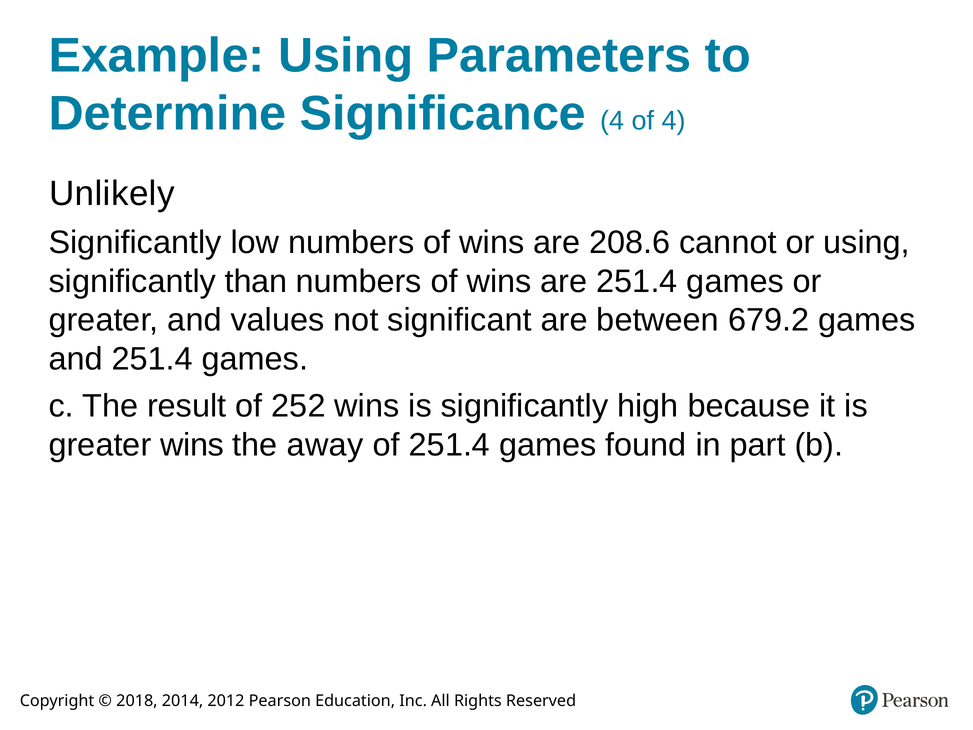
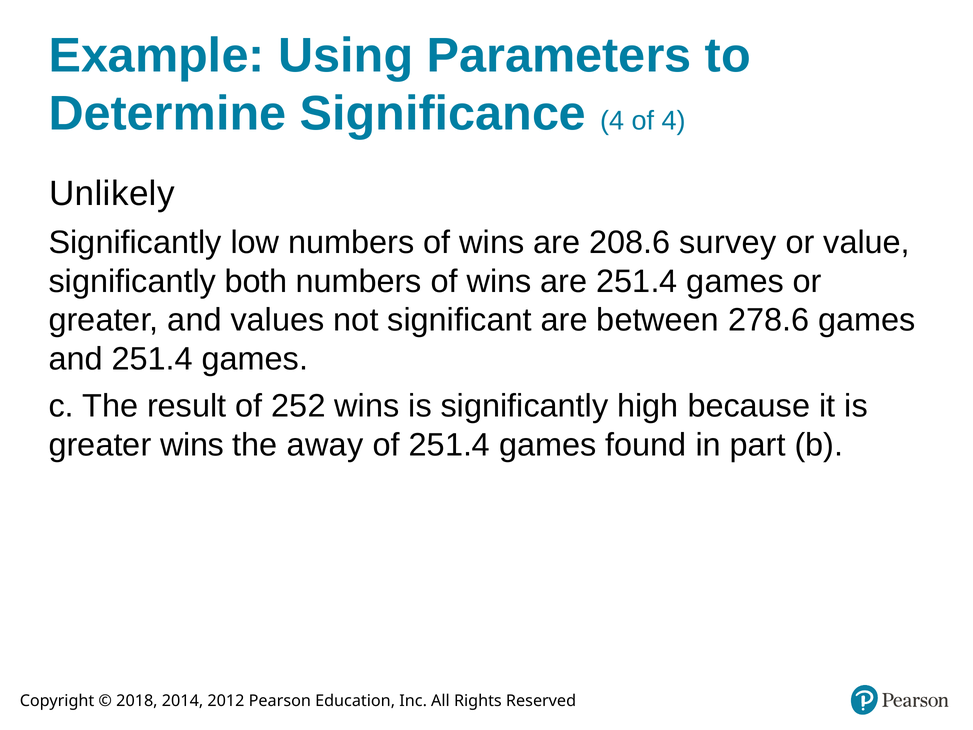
cannot: cannot -> survey (728, 242)
or using: using -> value (867, 242)
than: than -> both (256, 281)
679.2: 679.2 -> 278.6 (769, 320)
